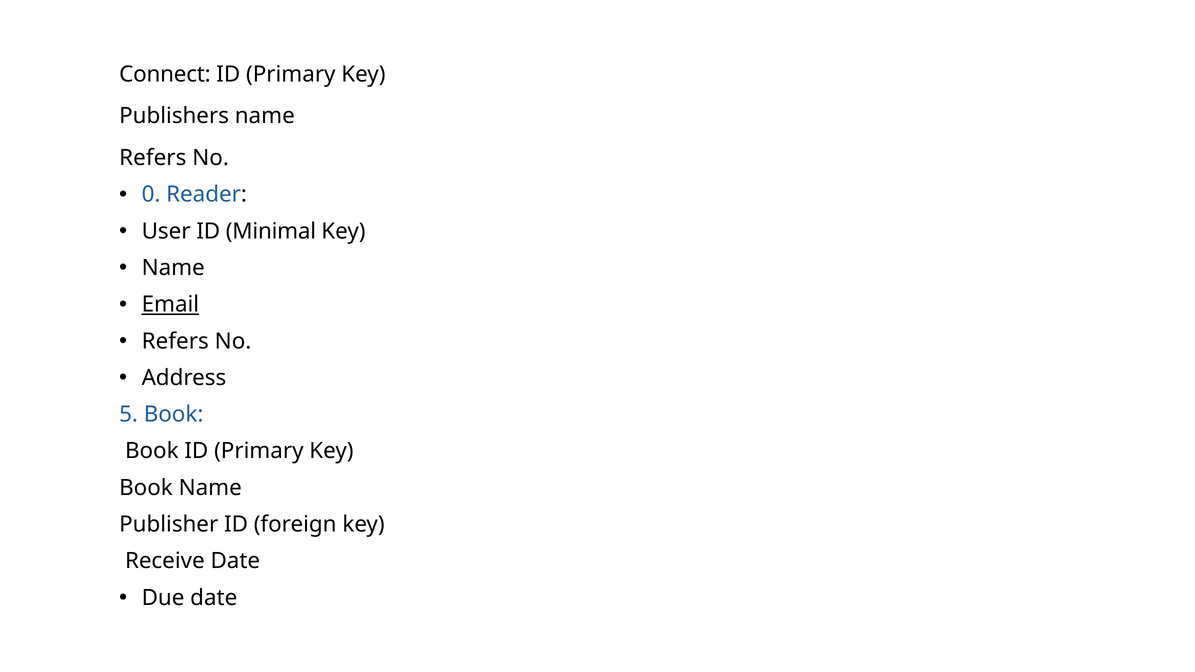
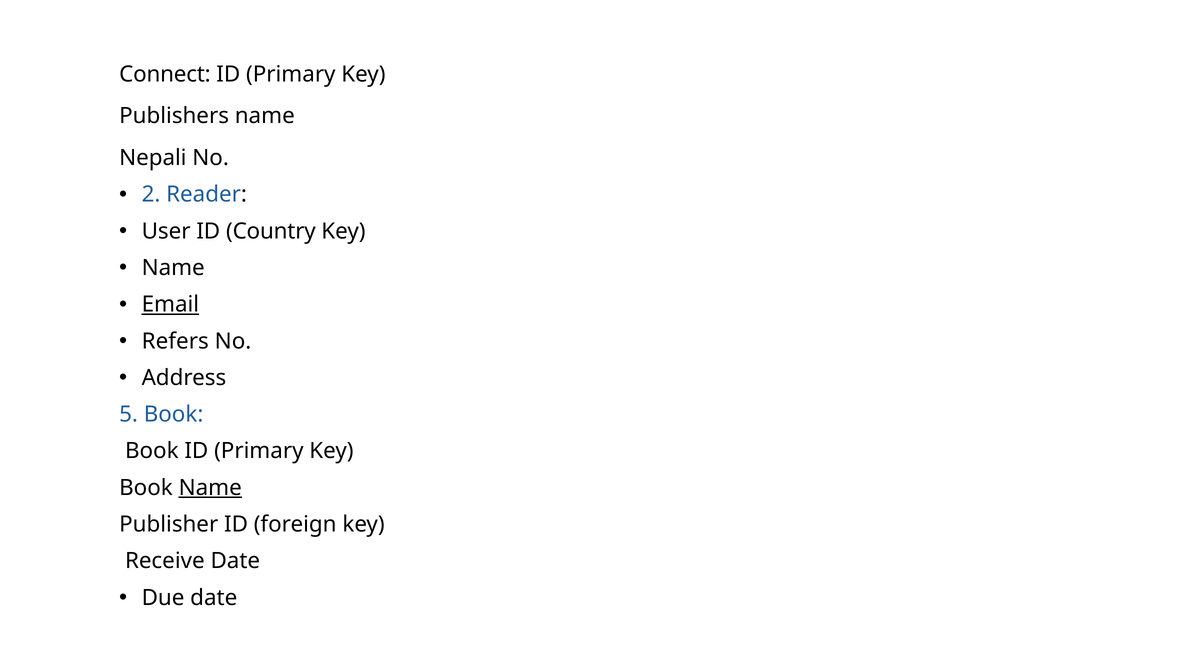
Refers: Refers -> Nepali (153, 158)
0: 0 -> 2 (151, 195)
Minimal: Minimal -> Country (271, 231)
Name underline: none -> present (210, 488)
